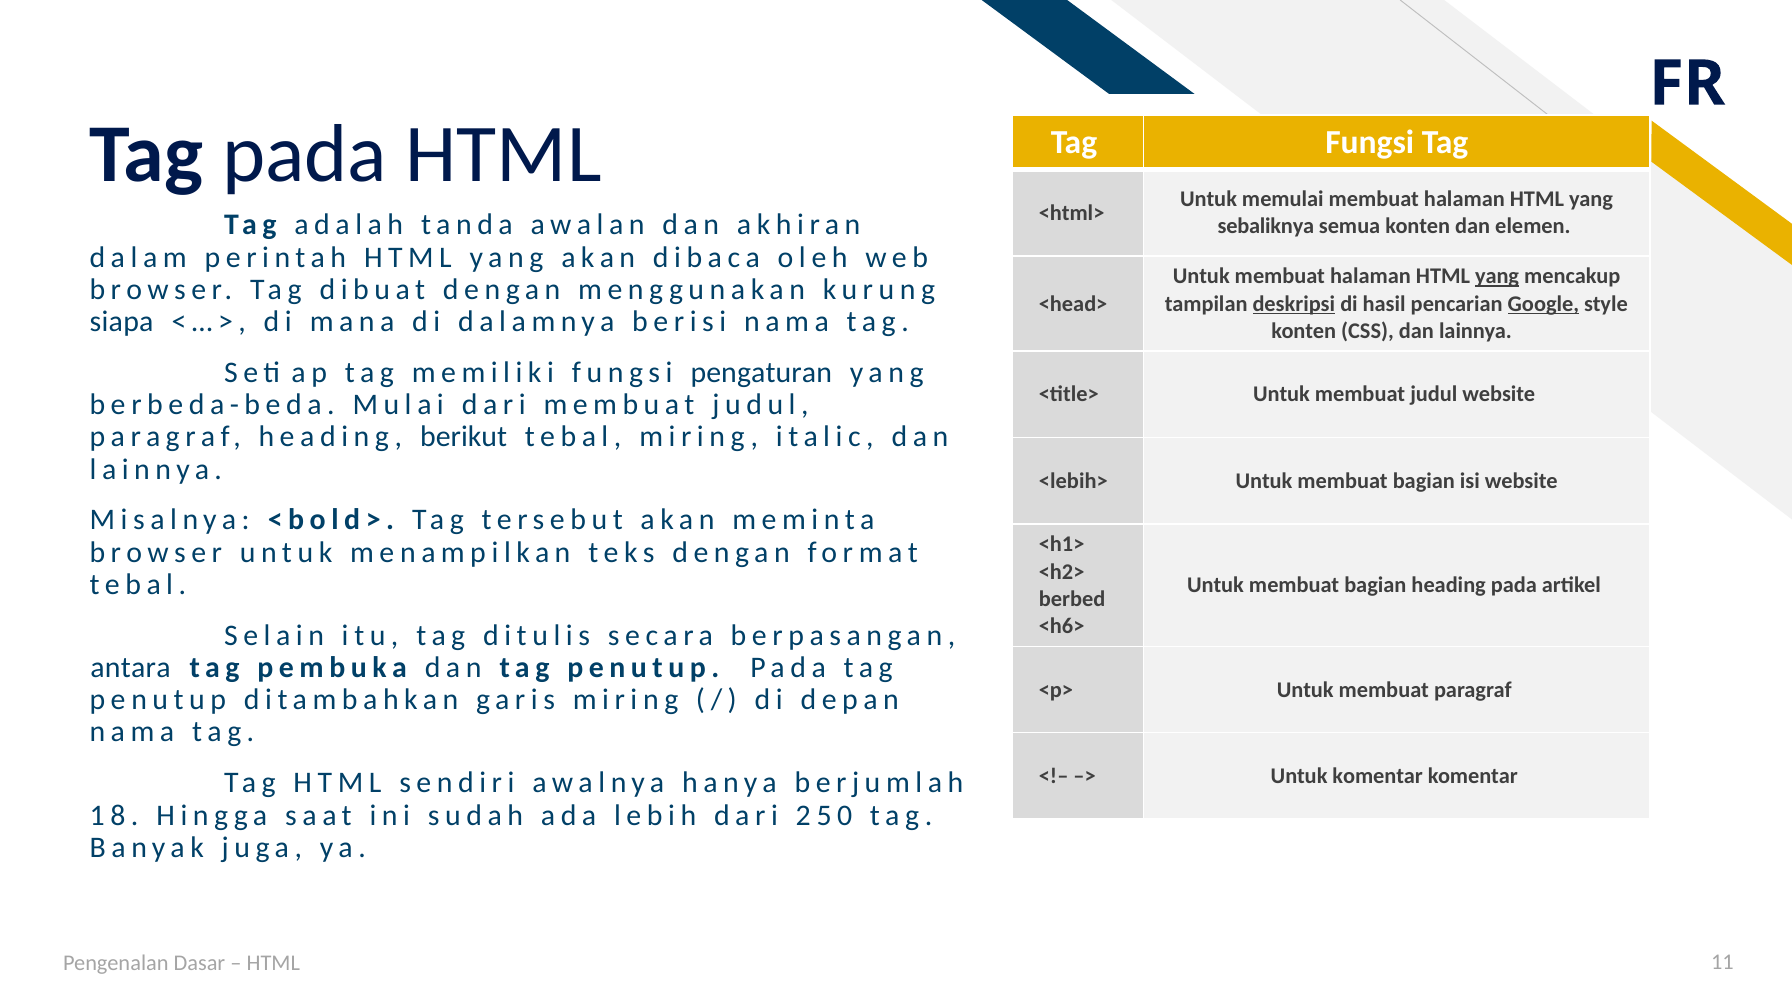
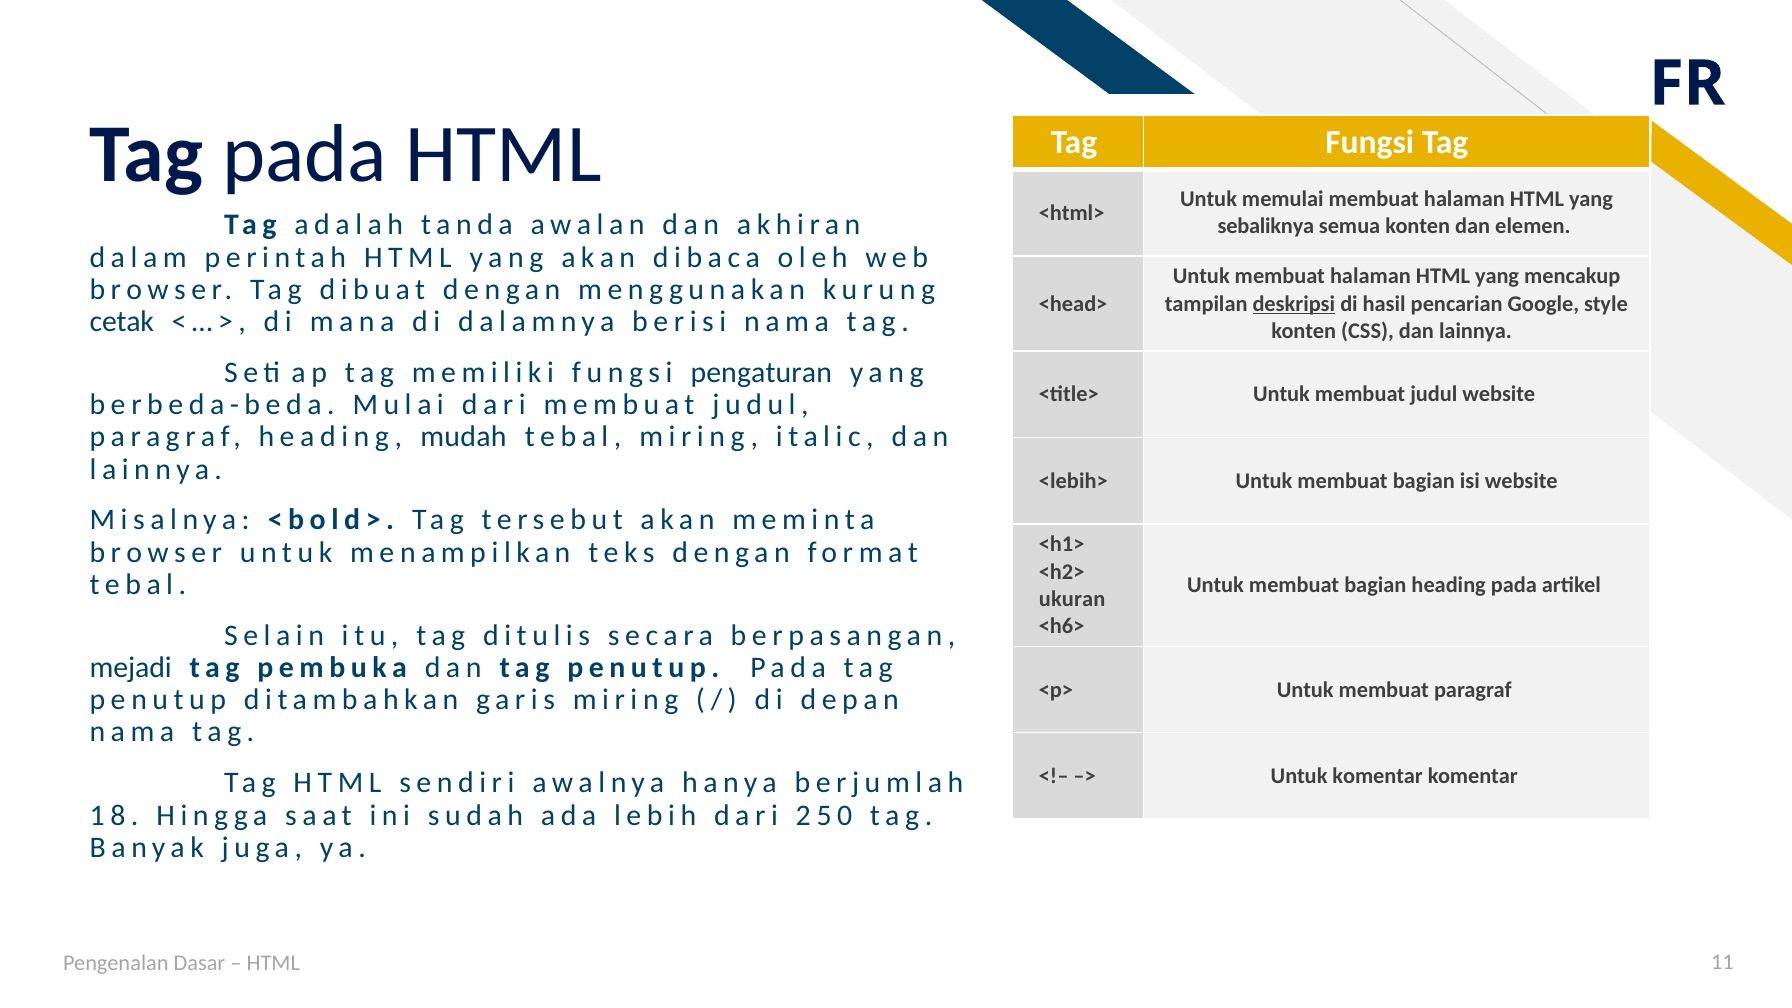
yang underline: present -> none (1497, 276)
Google underline: present -> none (1543, 304)
siapa: siapa -> cetak (122, 322)
berikut: berikut -> mudah (463, 437)
berbed: berbed -> ukuran (1072, 599)
antara: antara -> mejadi (131, 668)
